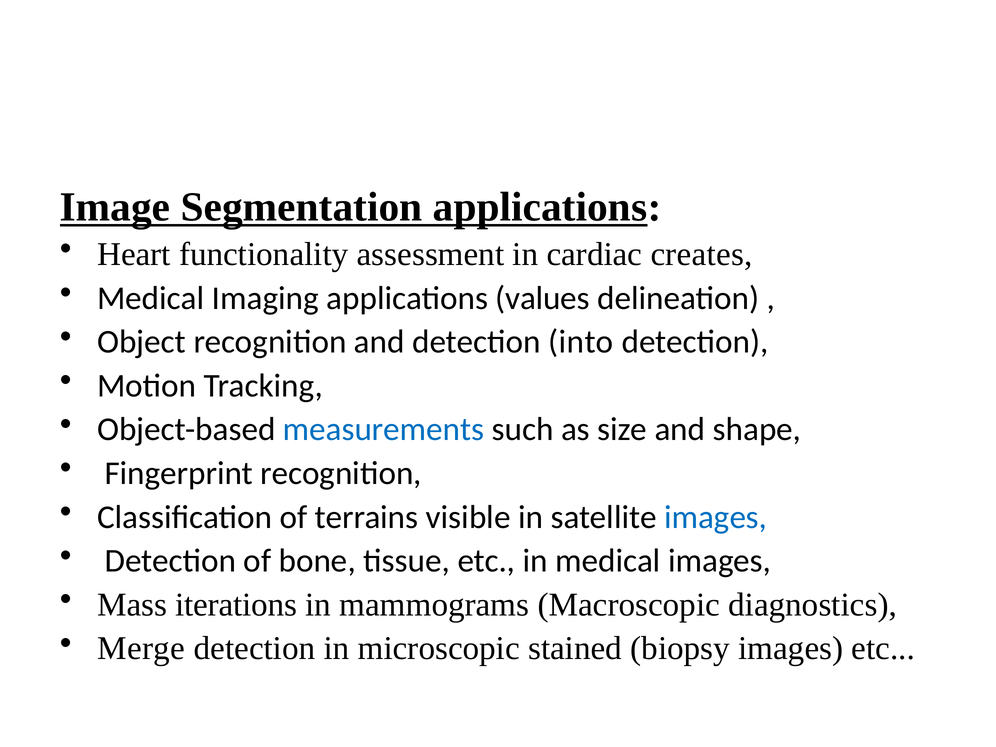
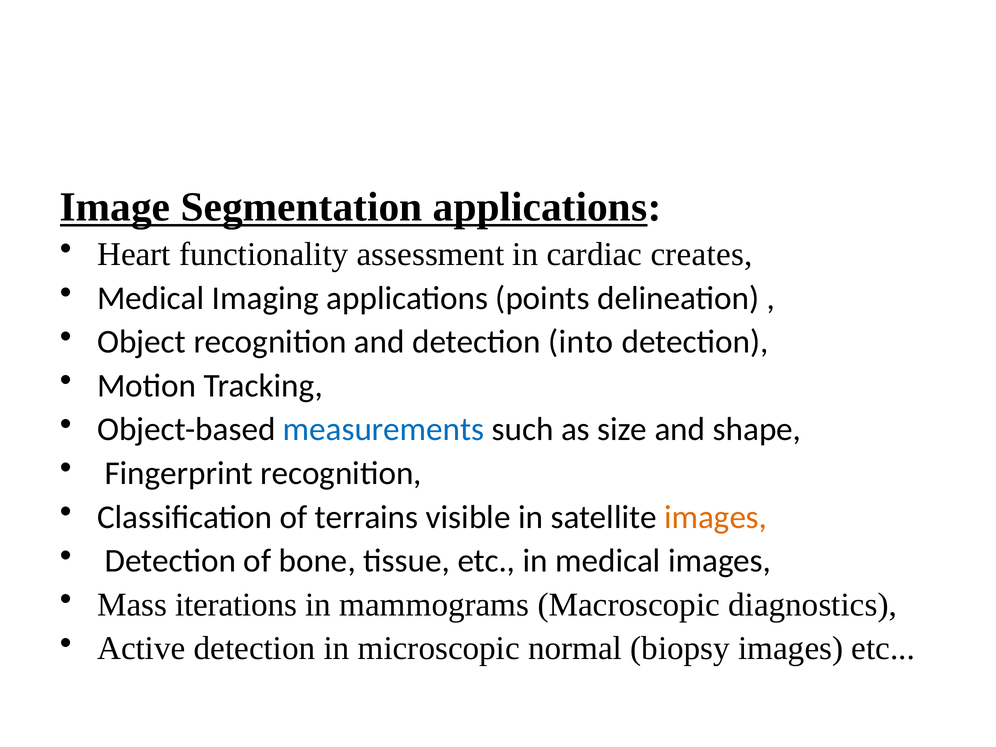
values: values -> points (543, 298)
images colour: blue -> orange (716, 517)
Merge: Merge -> Active (141, 649)
stained: stained -> normal (575, 649)
